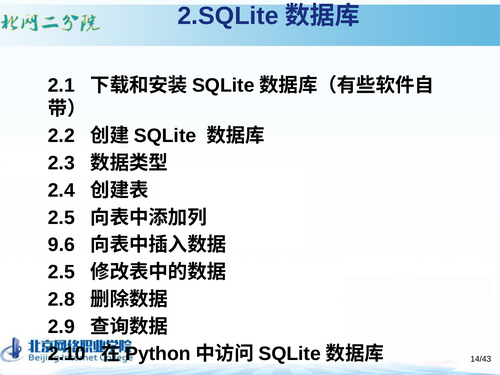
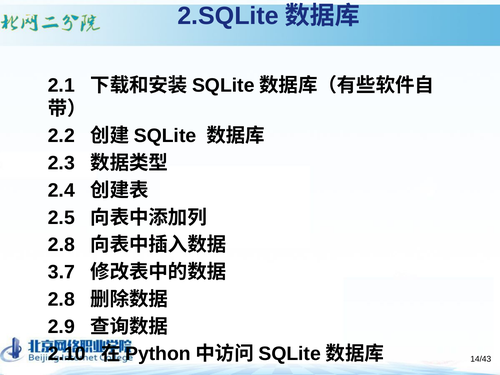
9.6: 9.6 -> 2.8 (61, 245)
2.5: 2.5 -> 3.7 (61, 272)
